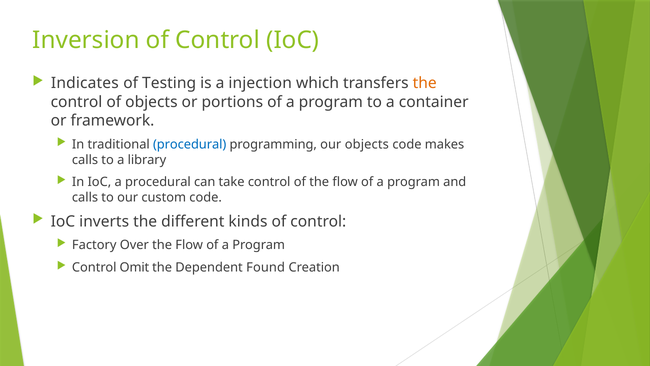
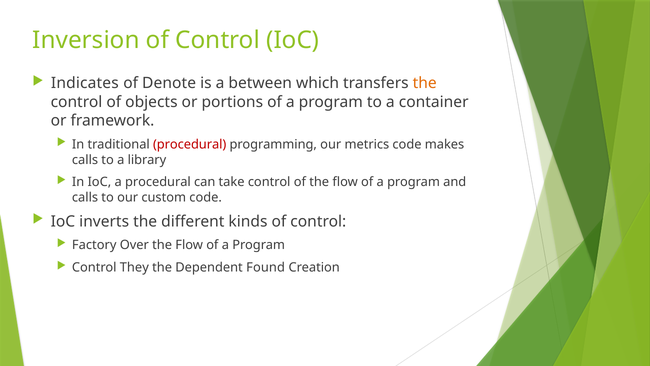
Testing: Testing -> Denote (169, 83)
injection: injection -> between (260, 83)
procedural colour: blue -> red (190, 144)
our objects: objects -> metrics (367, 144)
Omit: Omit -> They (134, 267)
